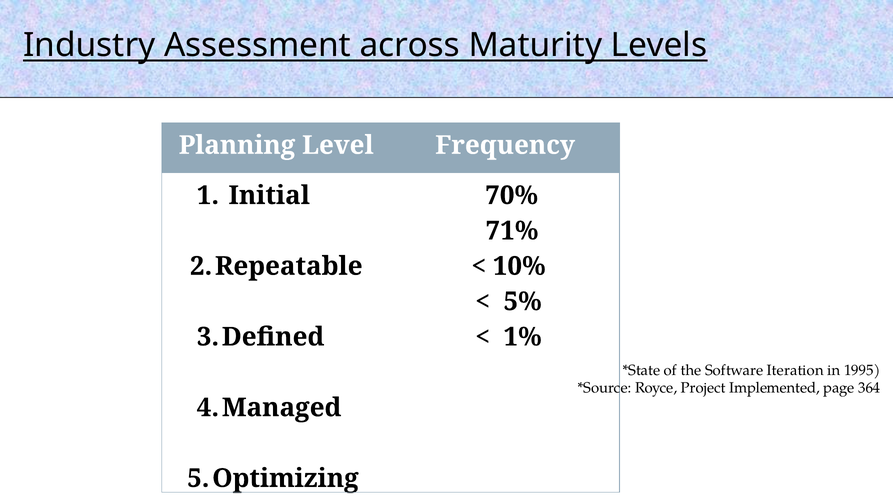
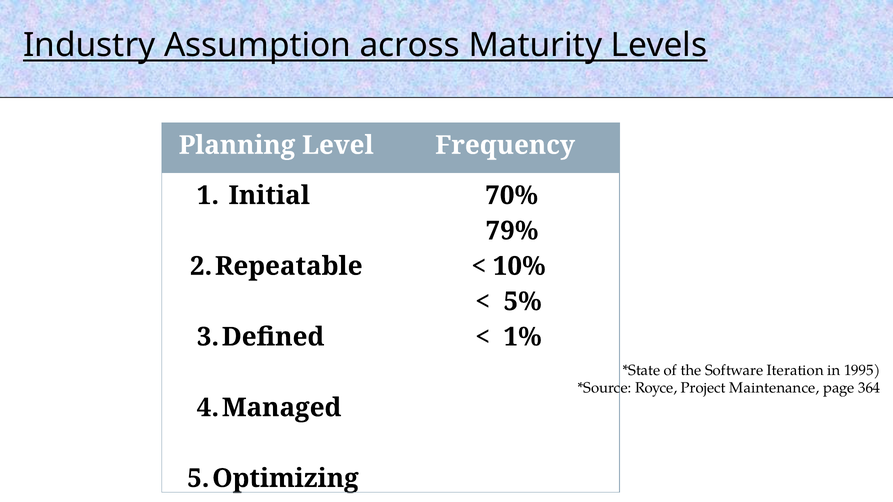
Assessment: Assessment -> Assumption (258, 45)
71%: 71% -> 79% (512, 231)
Implemented: Implemented -> Maintenance (774, 388)
